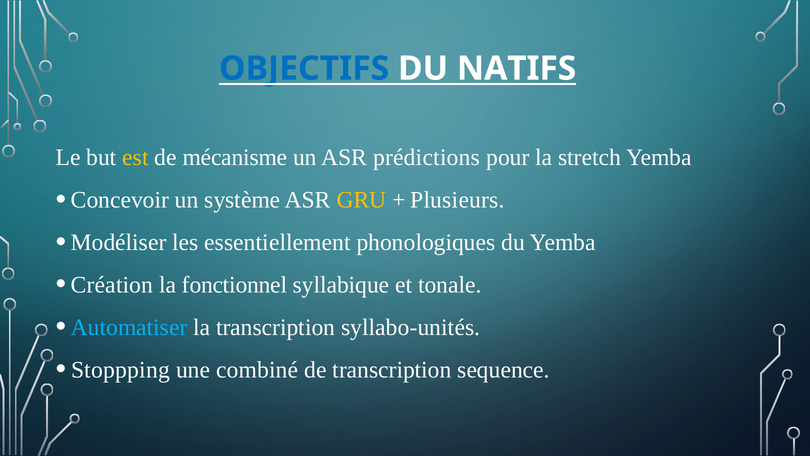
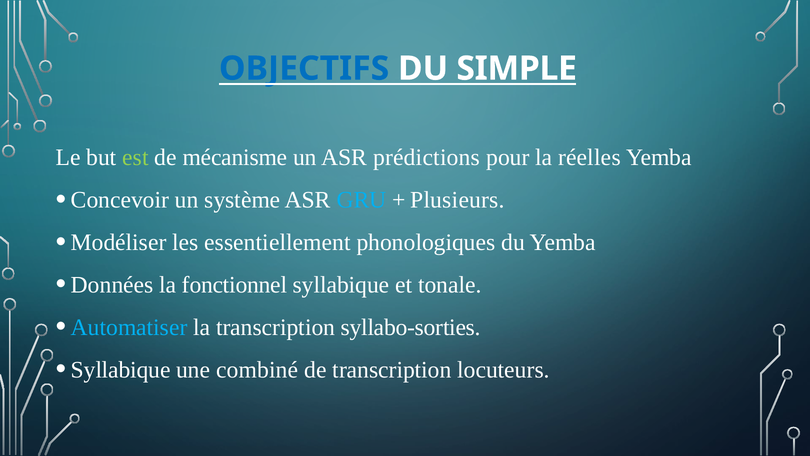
NATIFS: NATIFS -> SIMPLE (517, 69)
est colour: yellow -> light green (135, 157)
stretch: stretch -> réelles (589, 157)
GRU colour: yellow -> light blue (362, 200)
Création: Création -> Données (112, 285)
syllabo-unités: syllabo-unités -> syllabo-sorties (411, 327)
Stoppping: Stoppping -> Syllabique (121, 369)
sequence: sequence -> locuteurs (503, 369)
